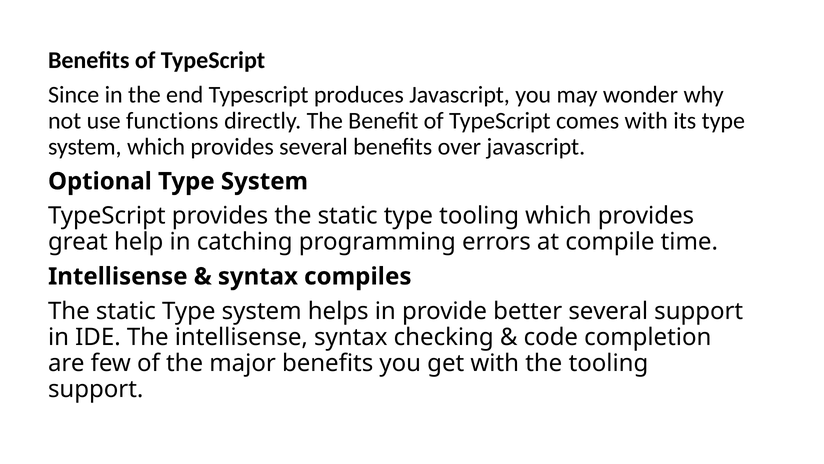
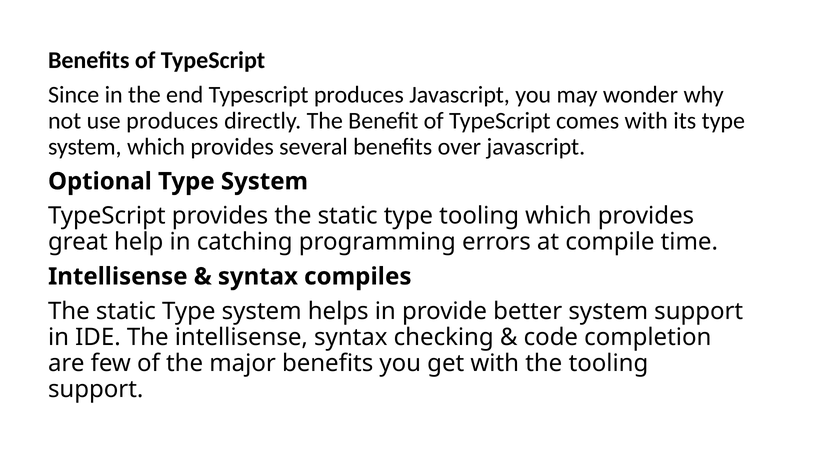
use functions: functions -> produces (172, 121)
better several: several -> system (608, 311)
